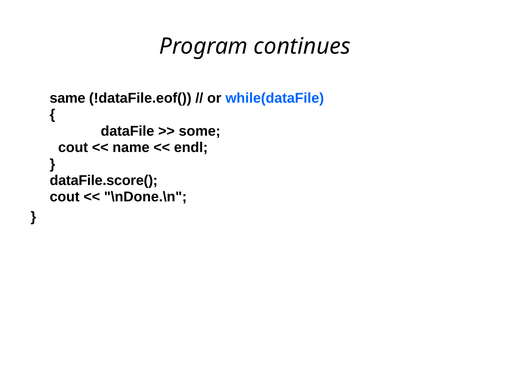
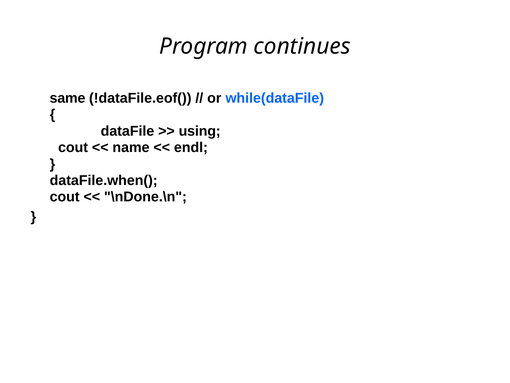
some: some -> using (200, 131)
dataFile.score(: dataFile.score( -> dataFile.when( (104, 180)
